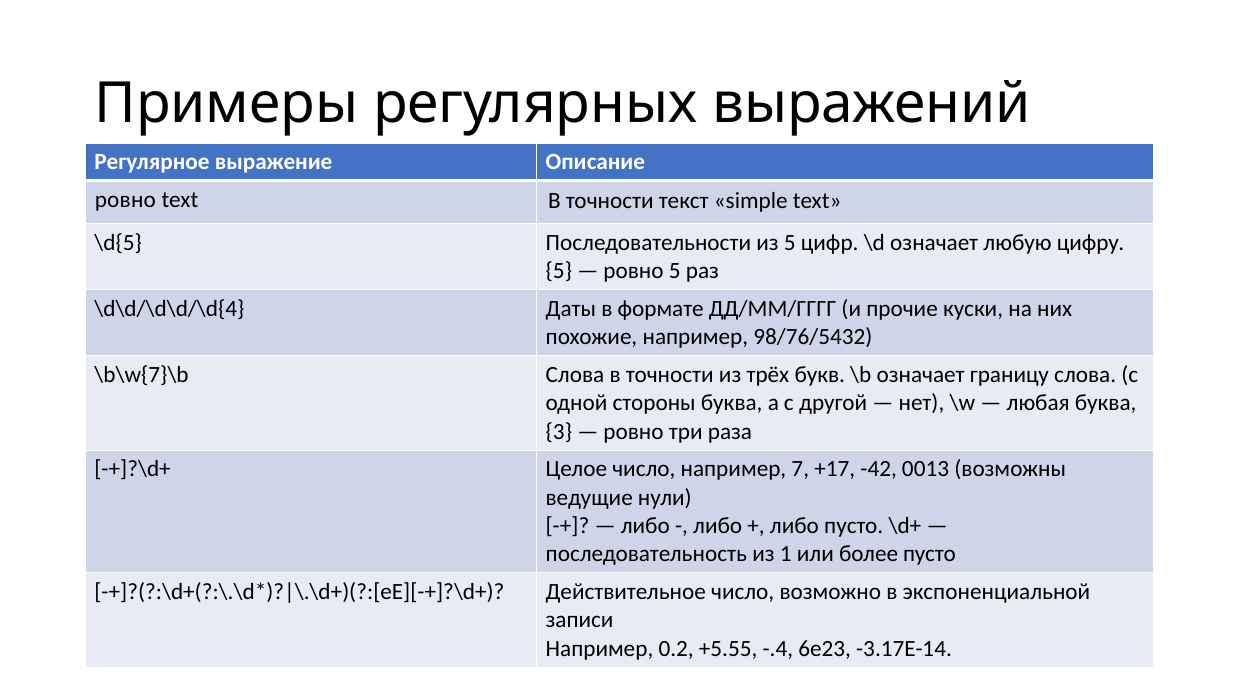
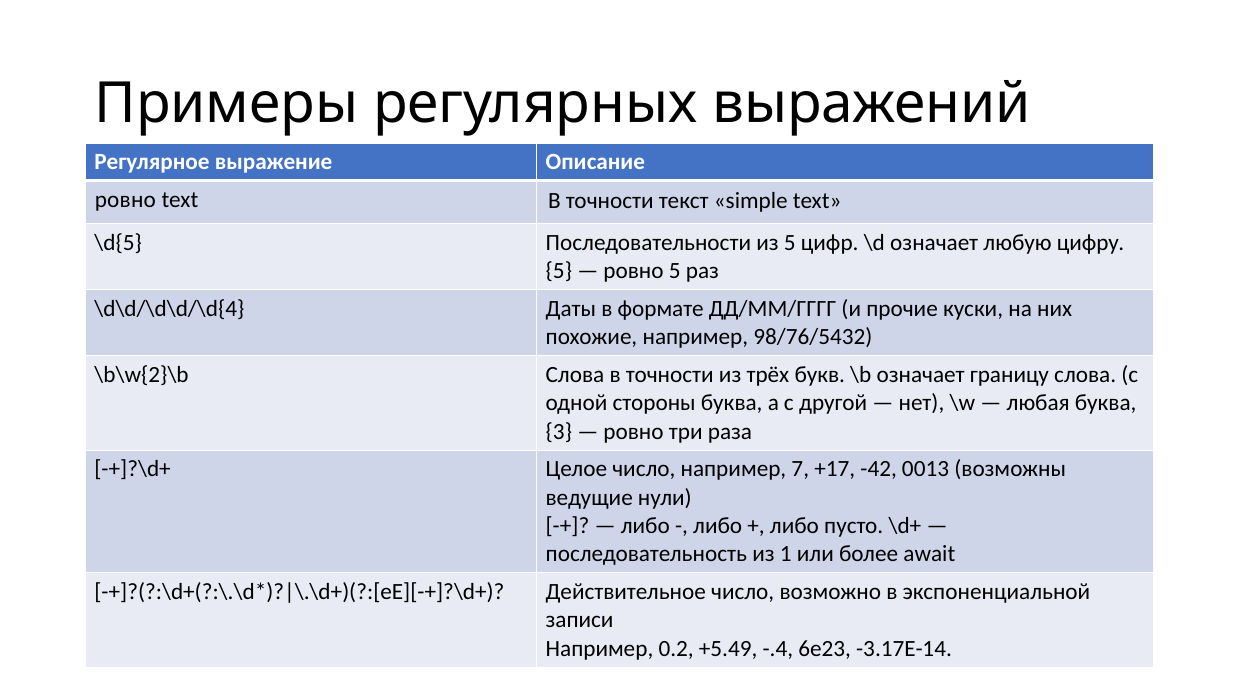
\b\w{7}\b: \b\w{7}\b -> \b\w{2}\b (142, 375)
более пусто: пусто -> await (929, 554)
+5.55: +5.55 -> +5.49 (728, 649)
